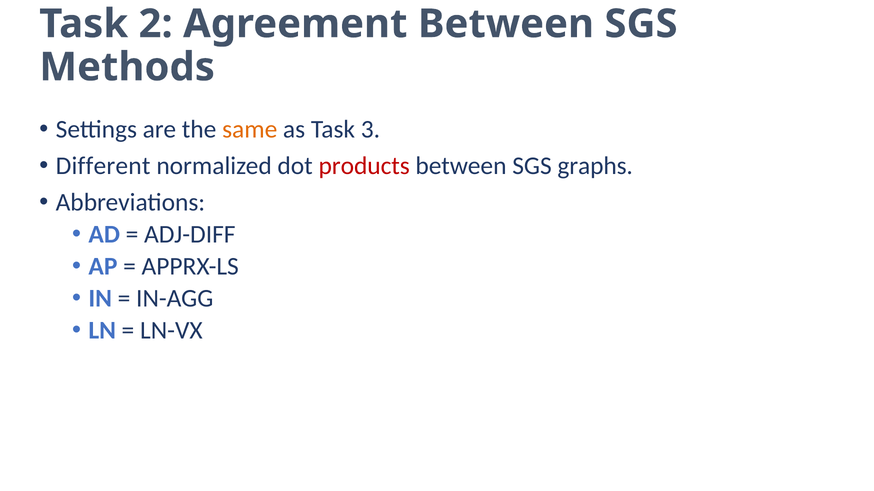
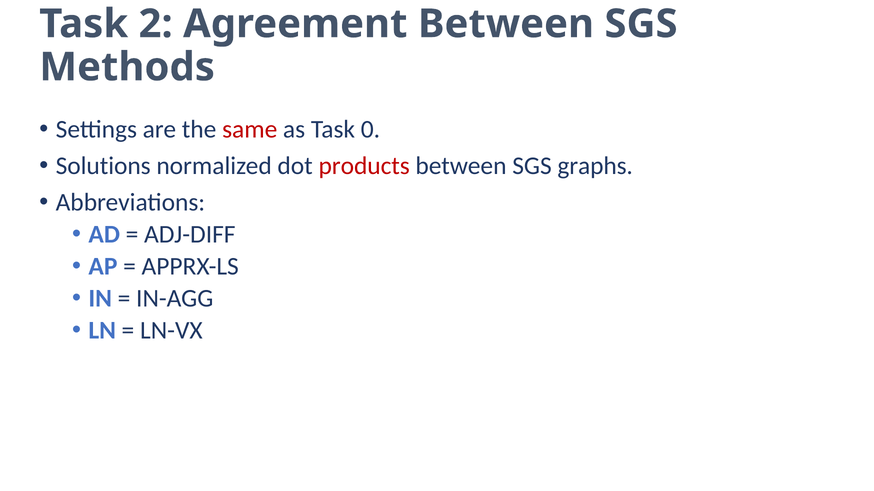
same colour: orange -> red (250, 130)
3: 3 -> 0 (370, 130)
Different: Different -> Solutions (103, 166)
